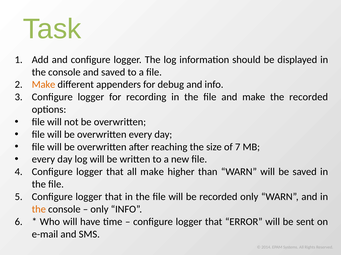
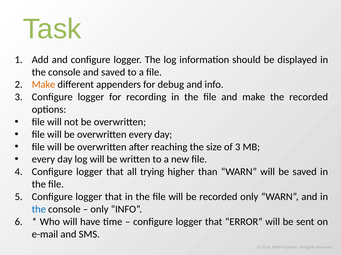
of 7: 7 -> 3 (238, 147)
all make: make -> trying (152, 172)
the colour: orange -> blue (39, 210)
